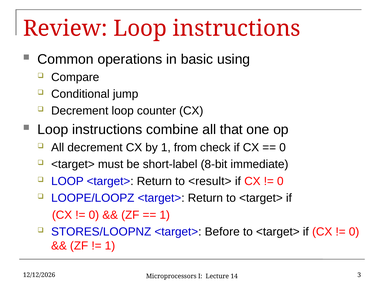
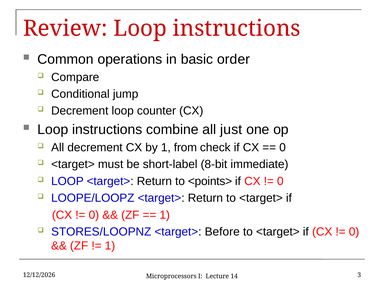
using: using -> order (234, 59)
that: that -> just (231, 130)
<result>: <result> -> <points> (210, 181)
